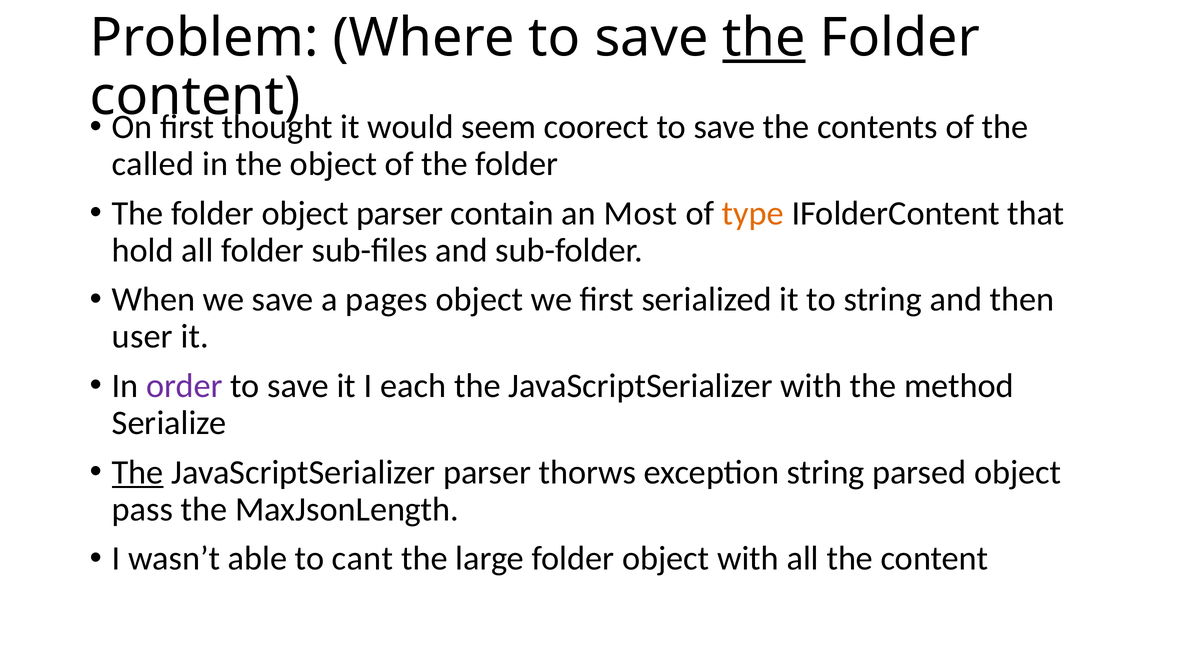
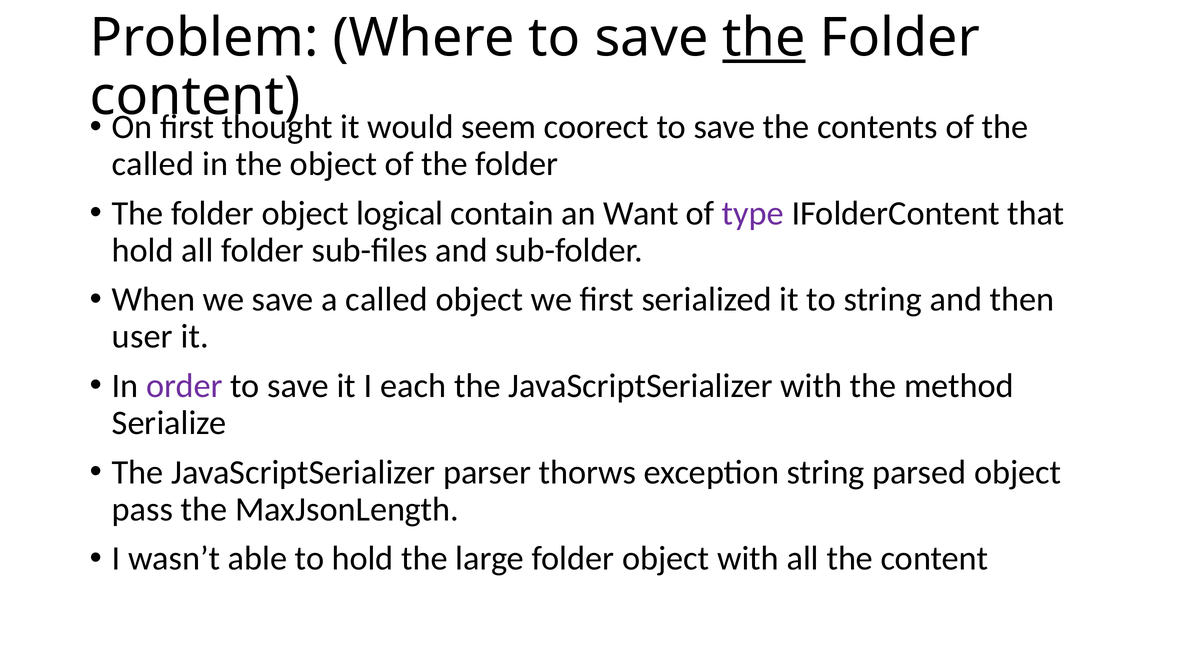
object parser: parser -> logical (400, 213)
Most: Most -> Want (641, 213)
type colour: orange -> purple (753, 213)
a pages: pages -> called (387, 300)
The underline: present -> none (138, 472)
to cant: cant -> hold (363, 559)
